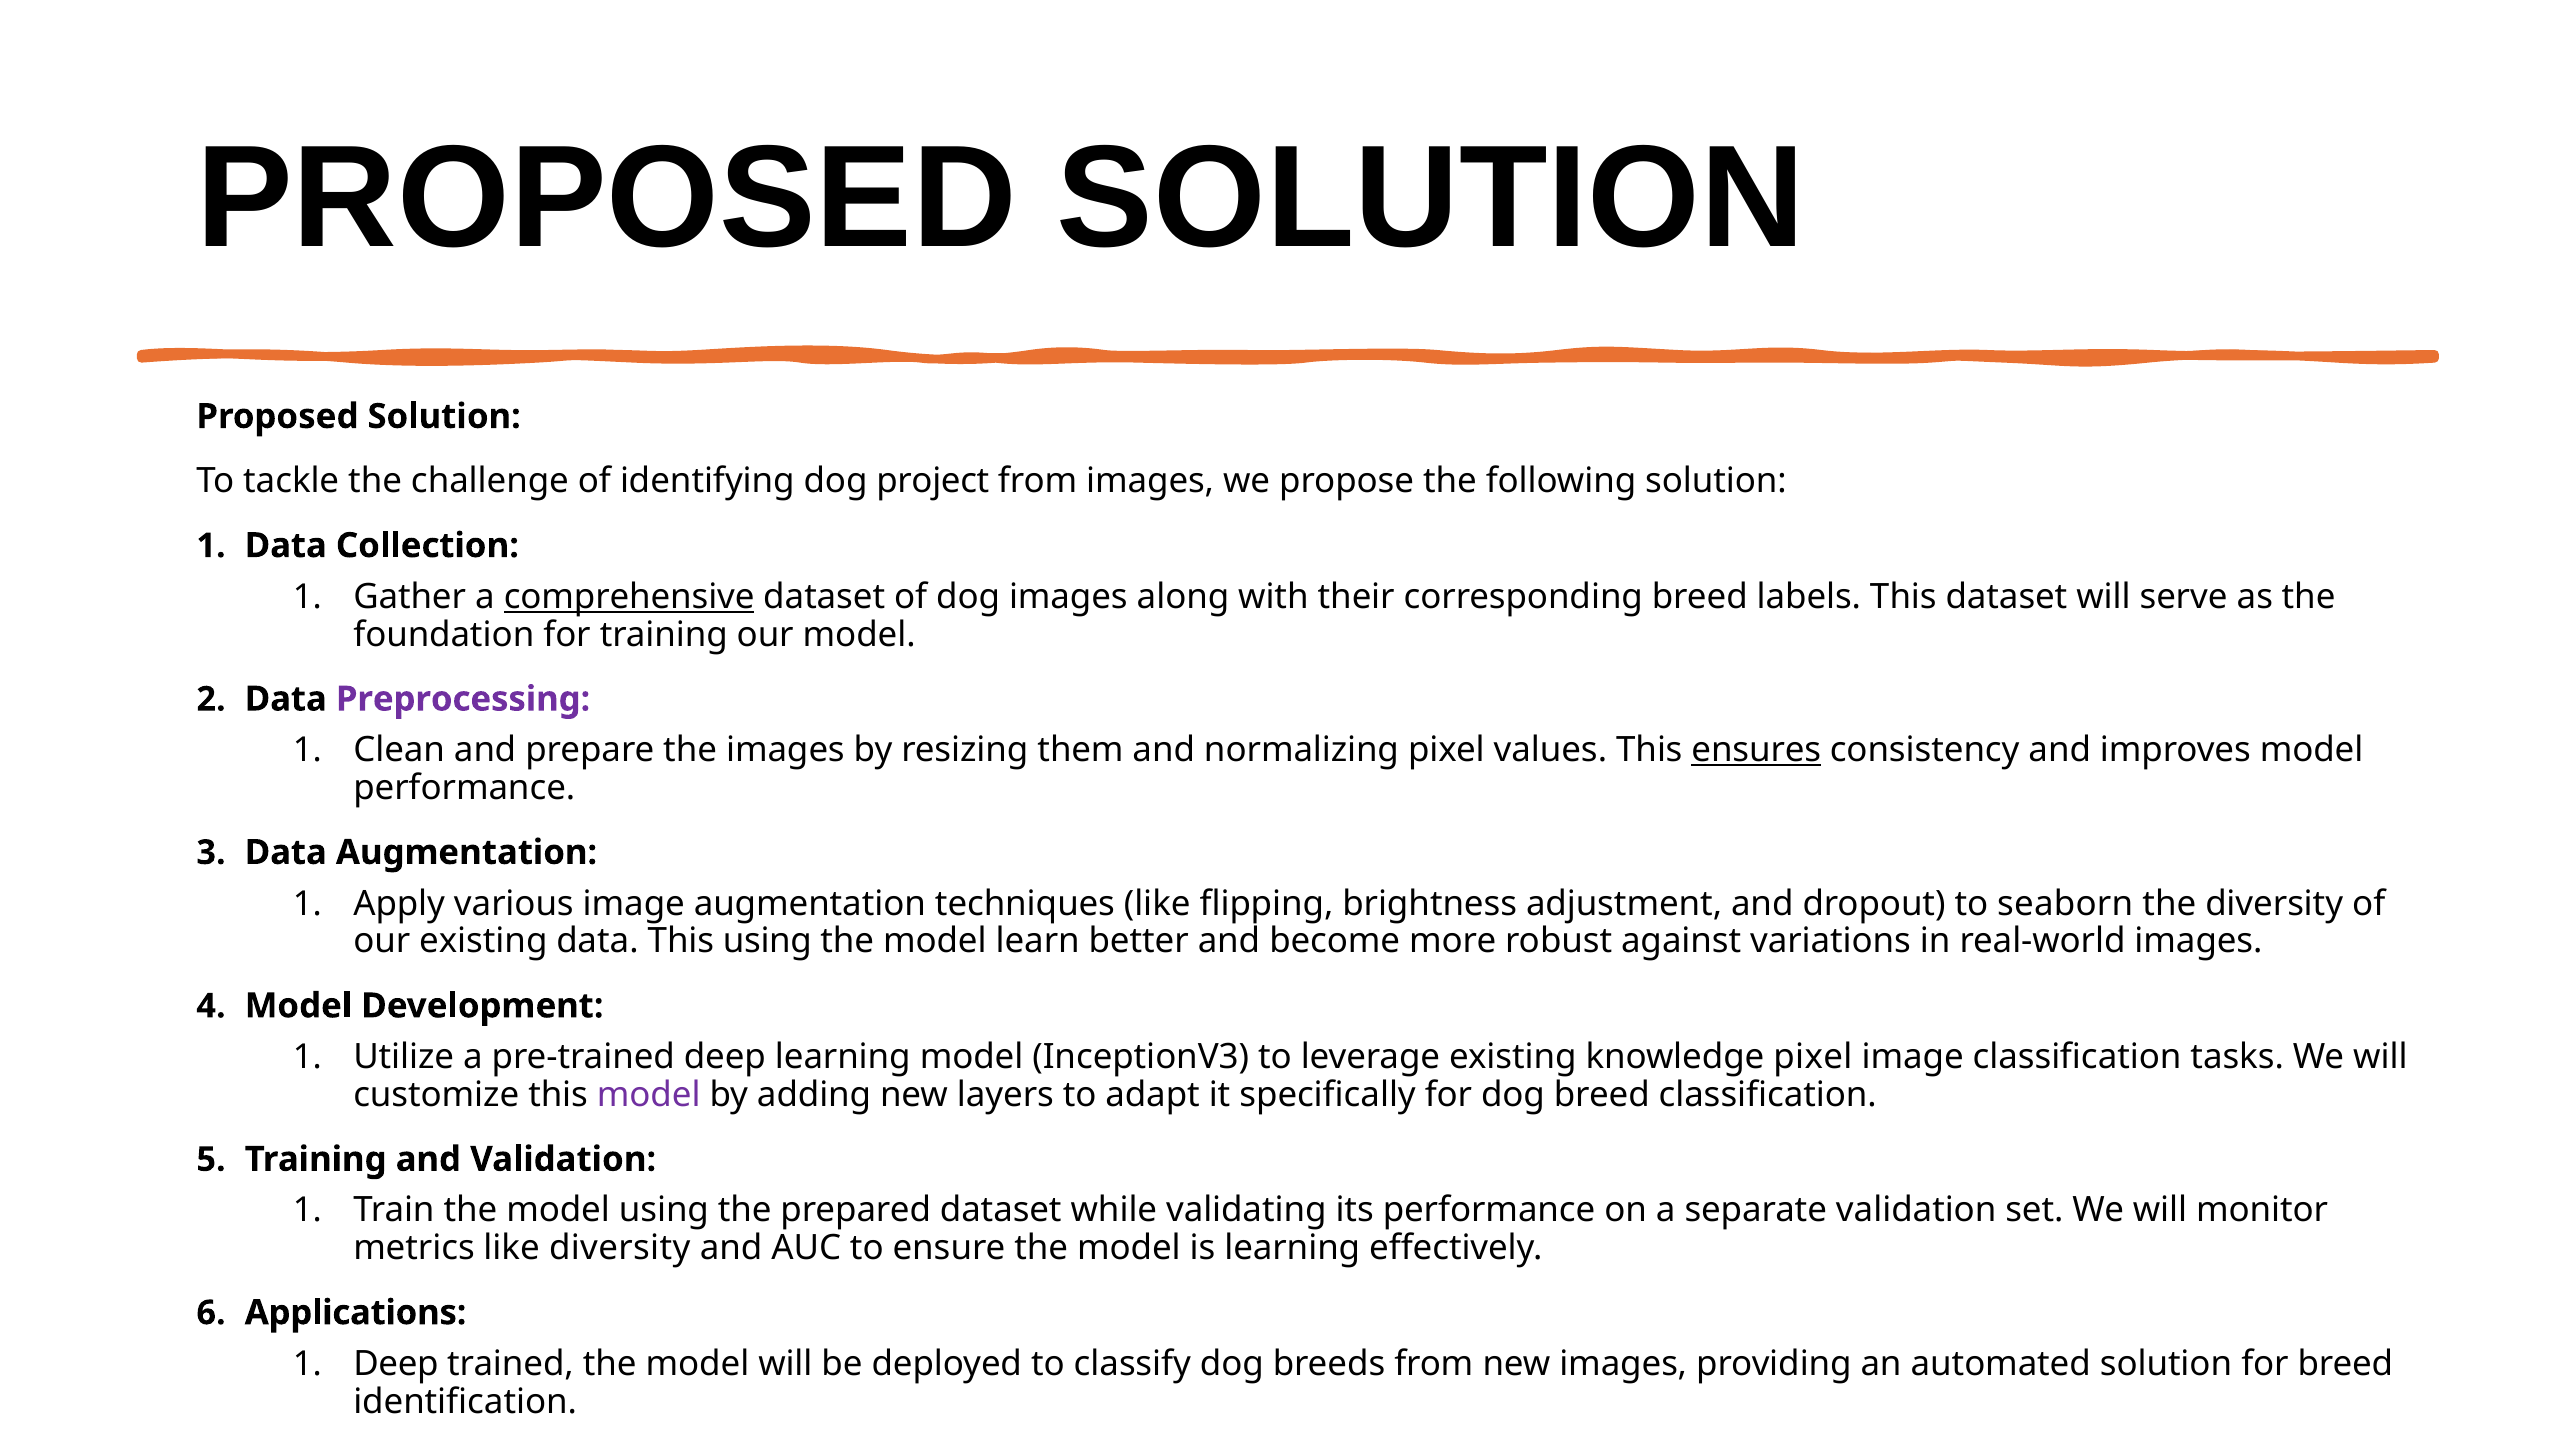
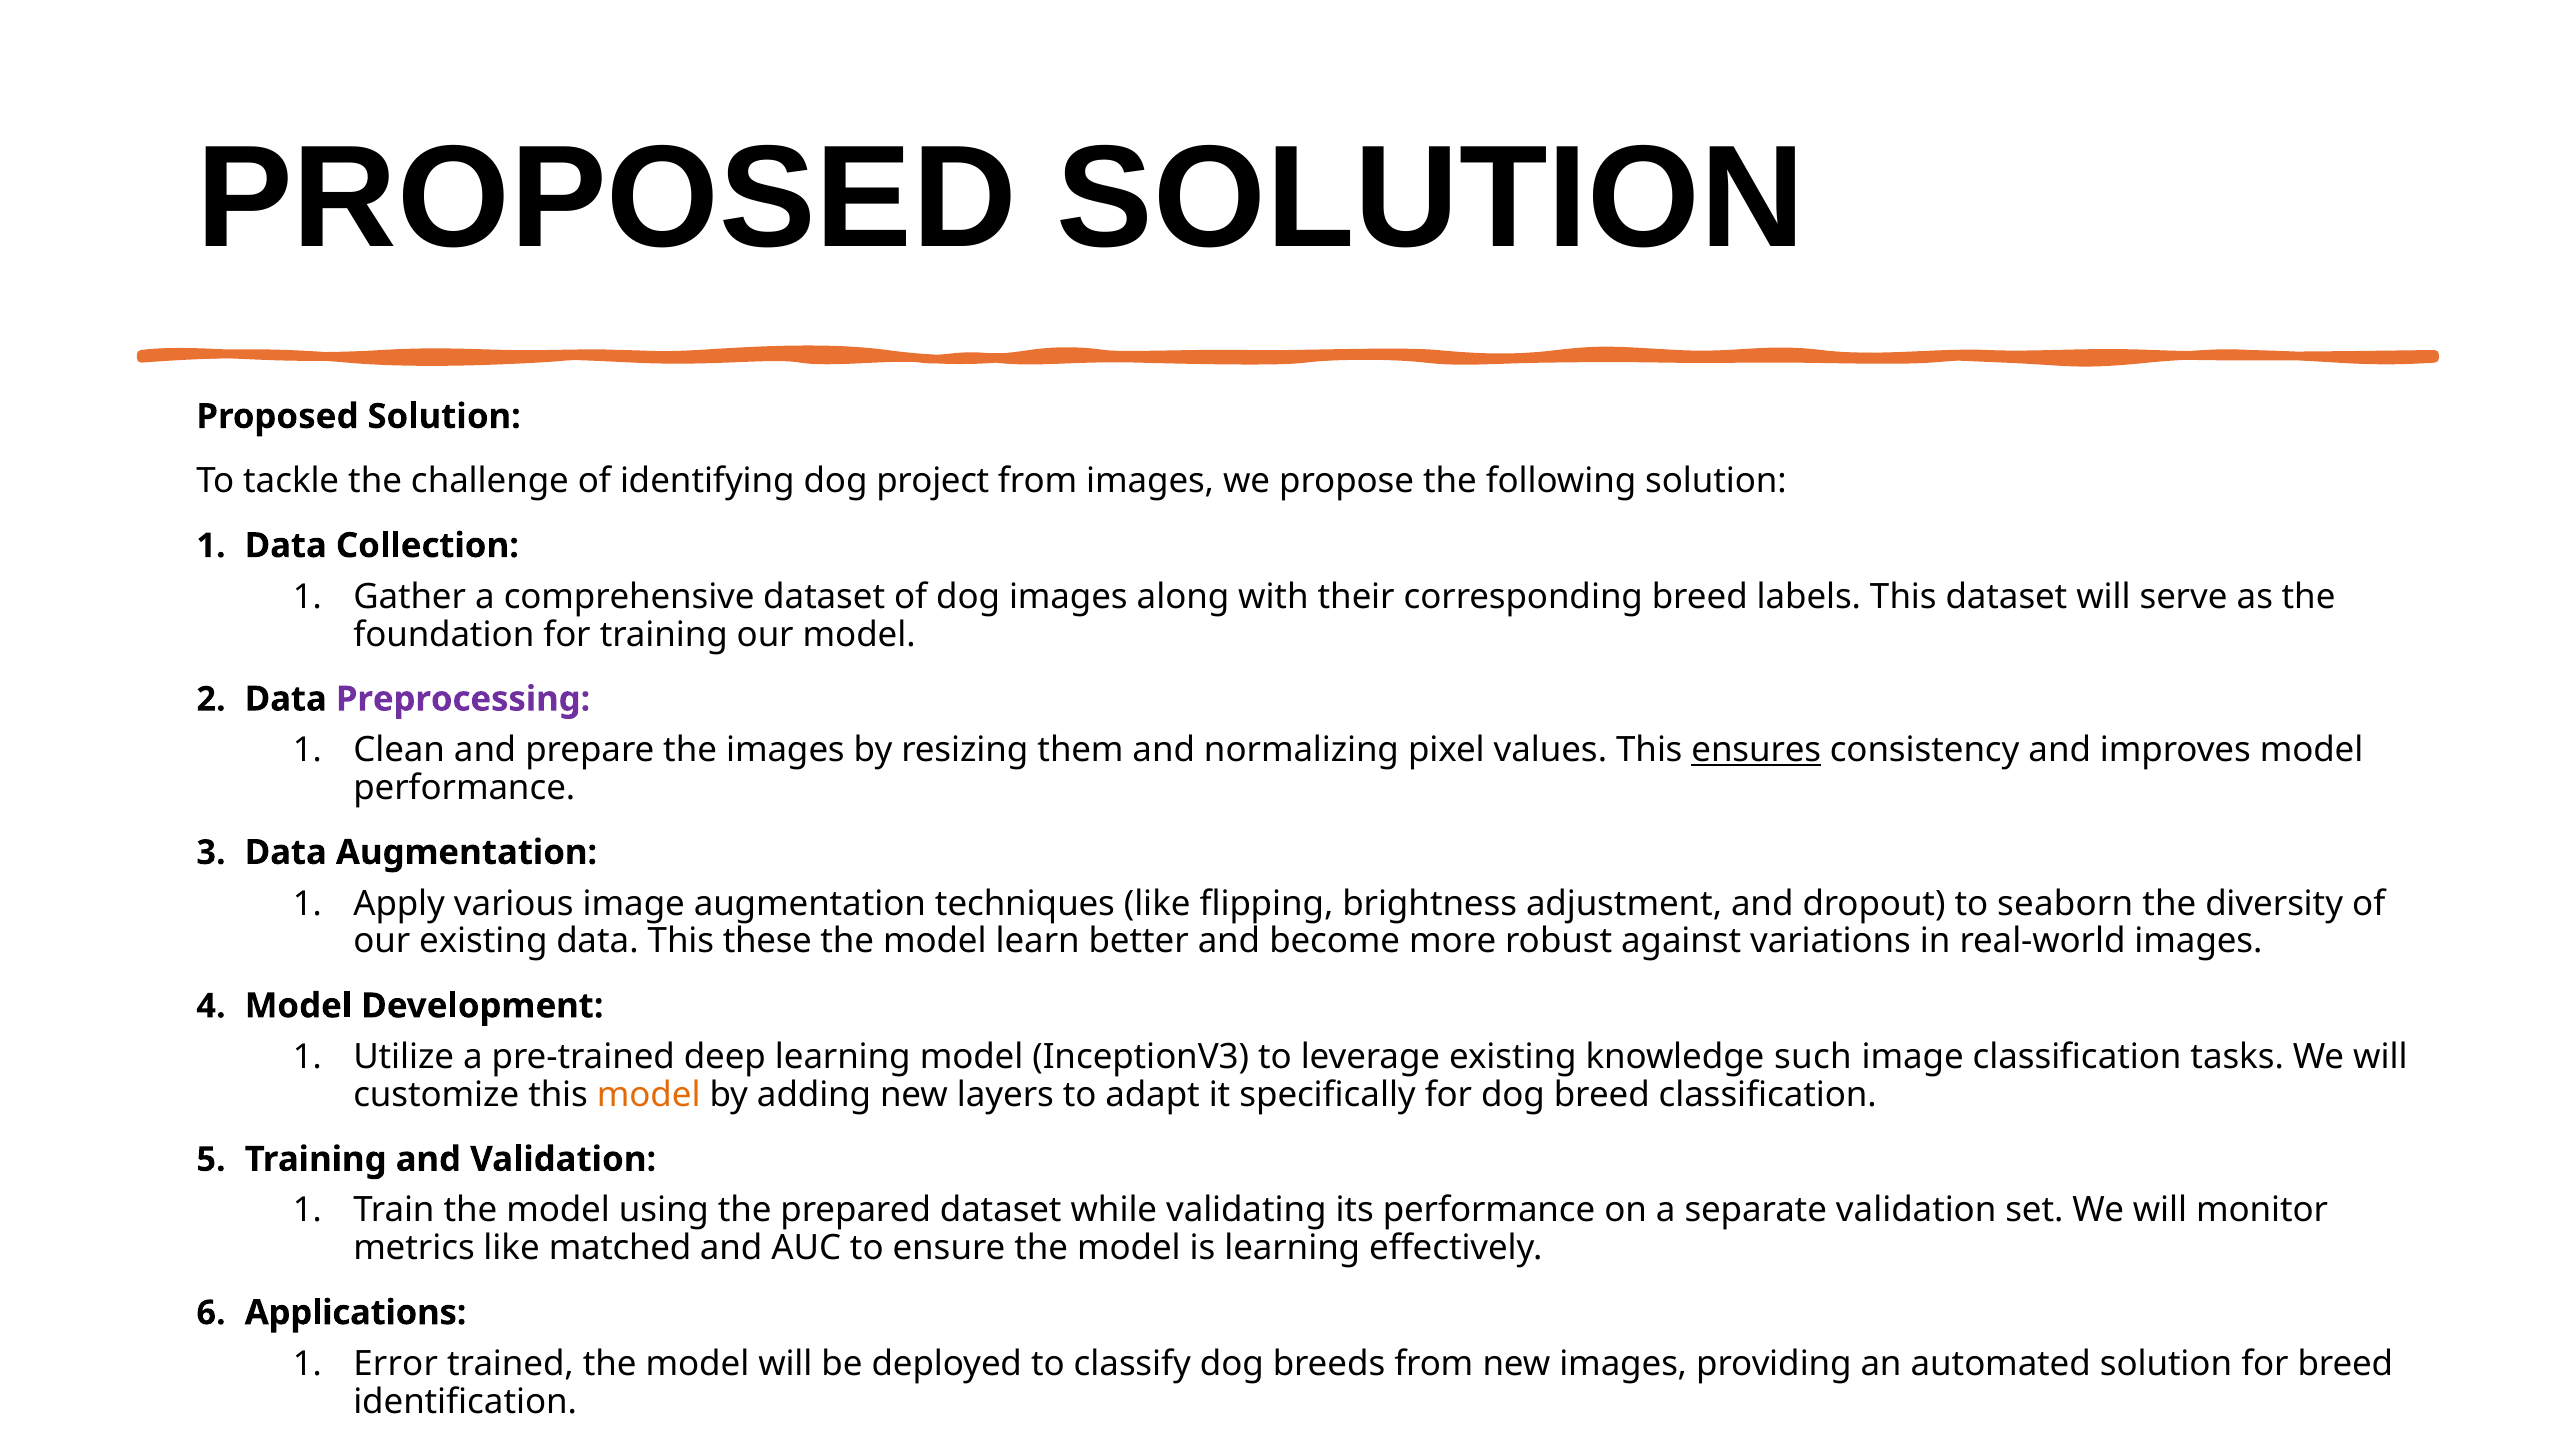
comprehensive underline: present -> none (629, 597)
This using: using -> these (767, 941)
knowledge pixel: pixel -> such (1813, 1057)
model colour: purple -> orange (649, 1095)
like diversity: diversity -> matched (620, 1248)
Deep: Deep -> Error (396, 1364)
